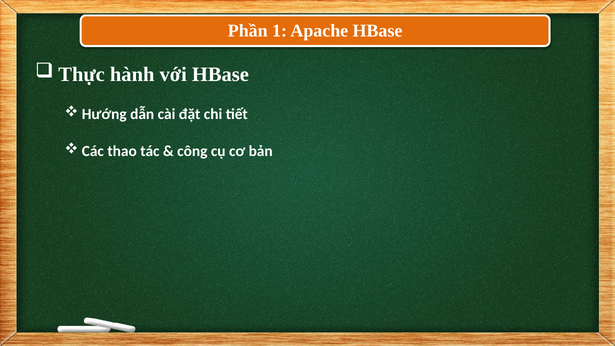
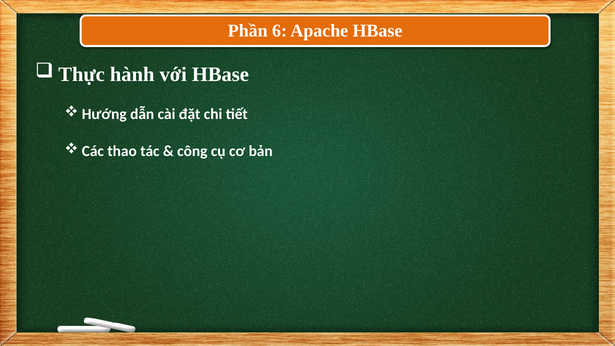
1: 1 -> 6 (280, 31)
